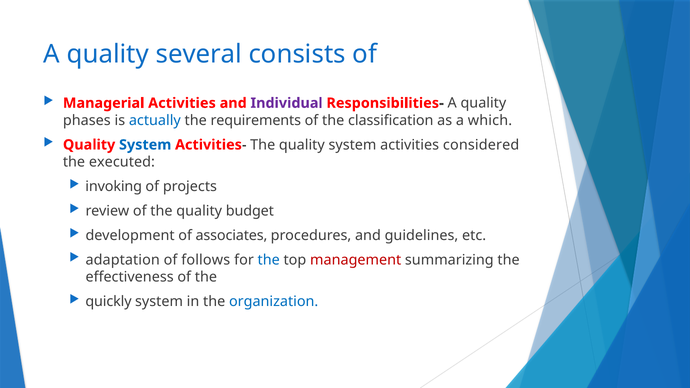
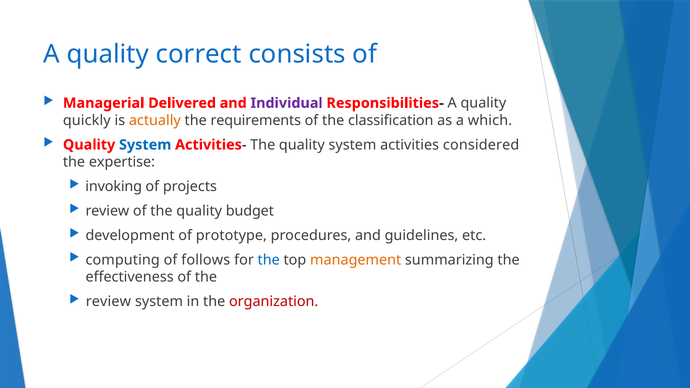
several: several -> correct (199, 54)
Managerial Activities: Activities -> Delivered (182, 103)
phases: phases -> quickly (87, 120)
actually colour: blue -> orange (155, 120)
executed: executed -> expertise (122, 162)
associates: associates -> prototype (231, 235)
adaptation: adaptation -> computing (123, 260)
management colour: red -> orange (356, 260)
quickly: quickly -> review (108, 302)
organization colour: blue -> red (274, 302)
